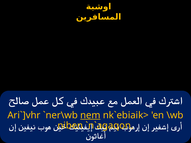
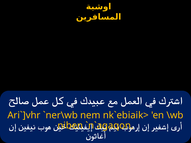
nem underline: present -> none (90, 115)
